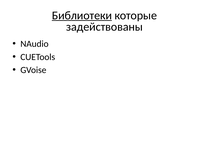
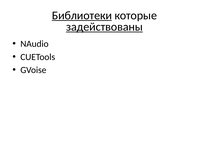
задействованы underline: none -> present (104, 27)
